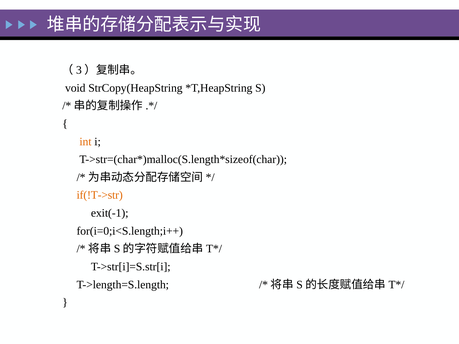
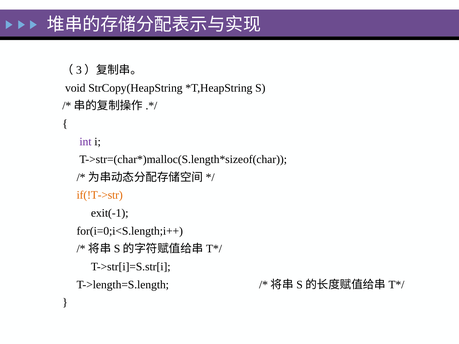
int colour: orange -> purple (86, 142)
